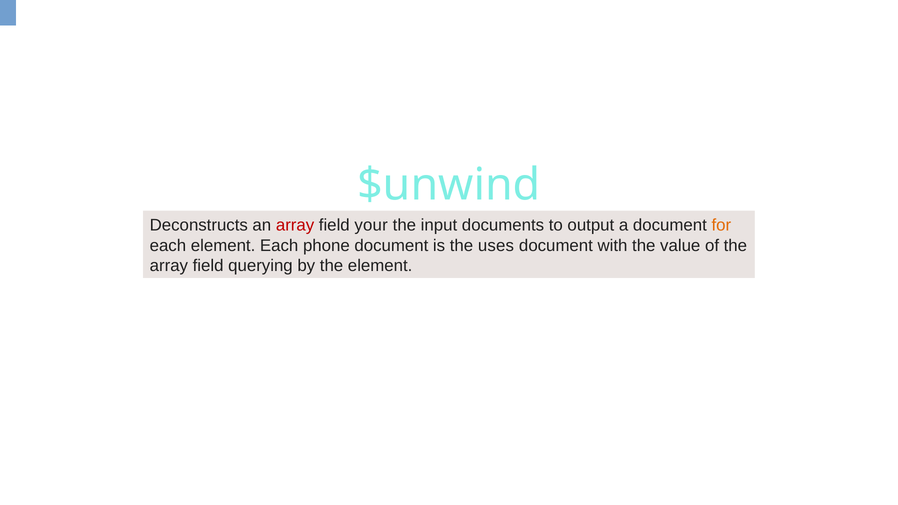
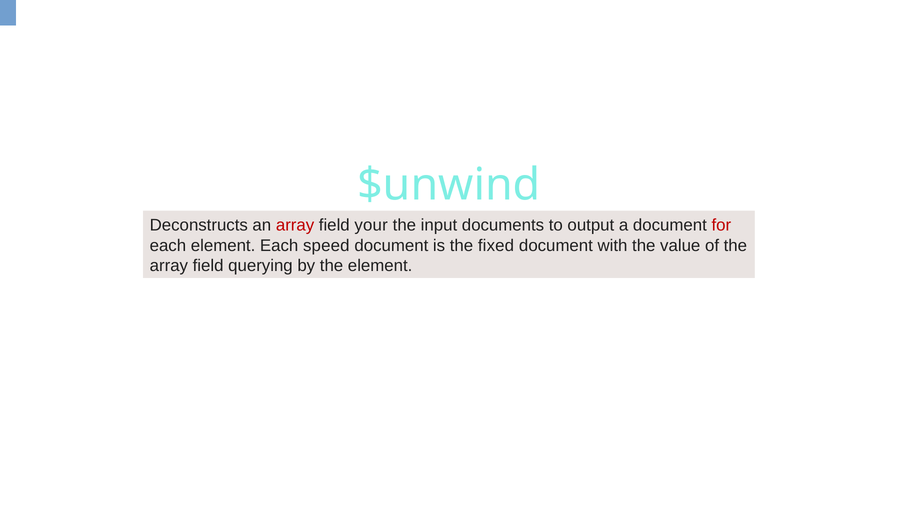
for colour: orange -> red (721, 225)
phone: phone -> speed (326, 246)
uses: uses -> fixed (496, 246)
